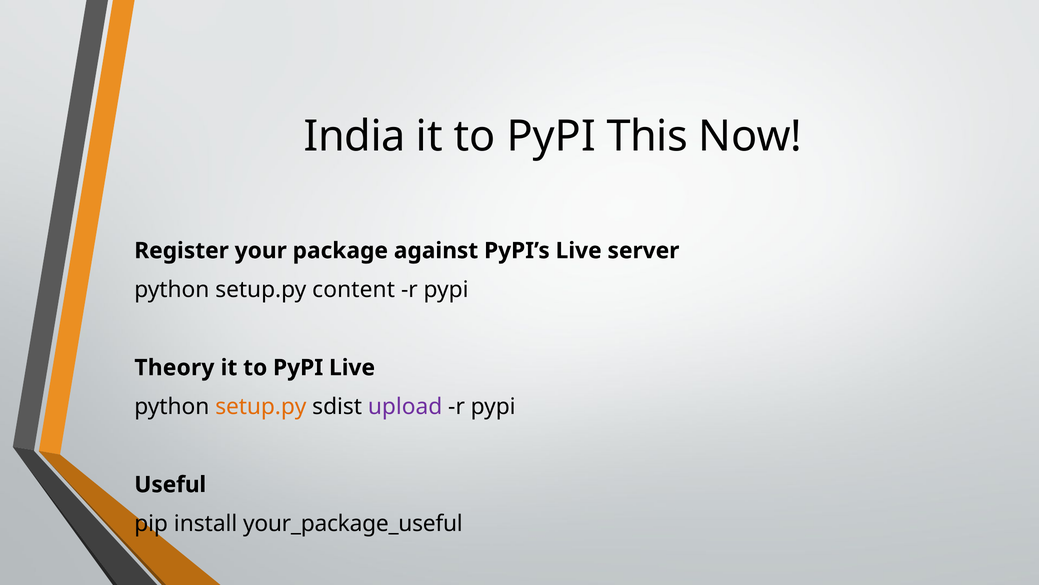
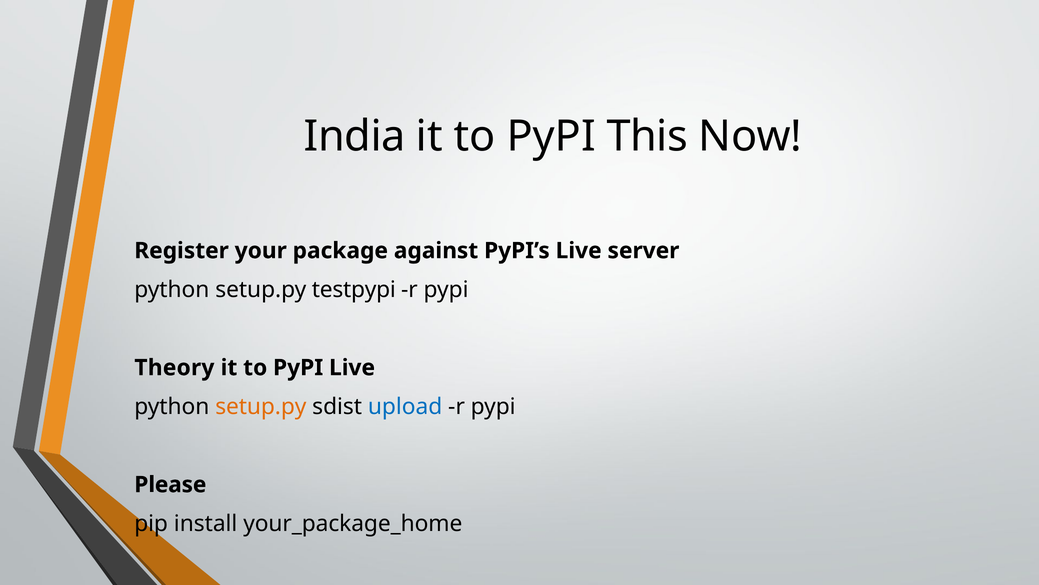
content: content -> testpypi (354, 289)
upload colour: purple -> blue (405, 406)
Useful: Useful -> Please (170, 484)
your_package_useful: your_package_useful -> your_package_home (353, 523)
